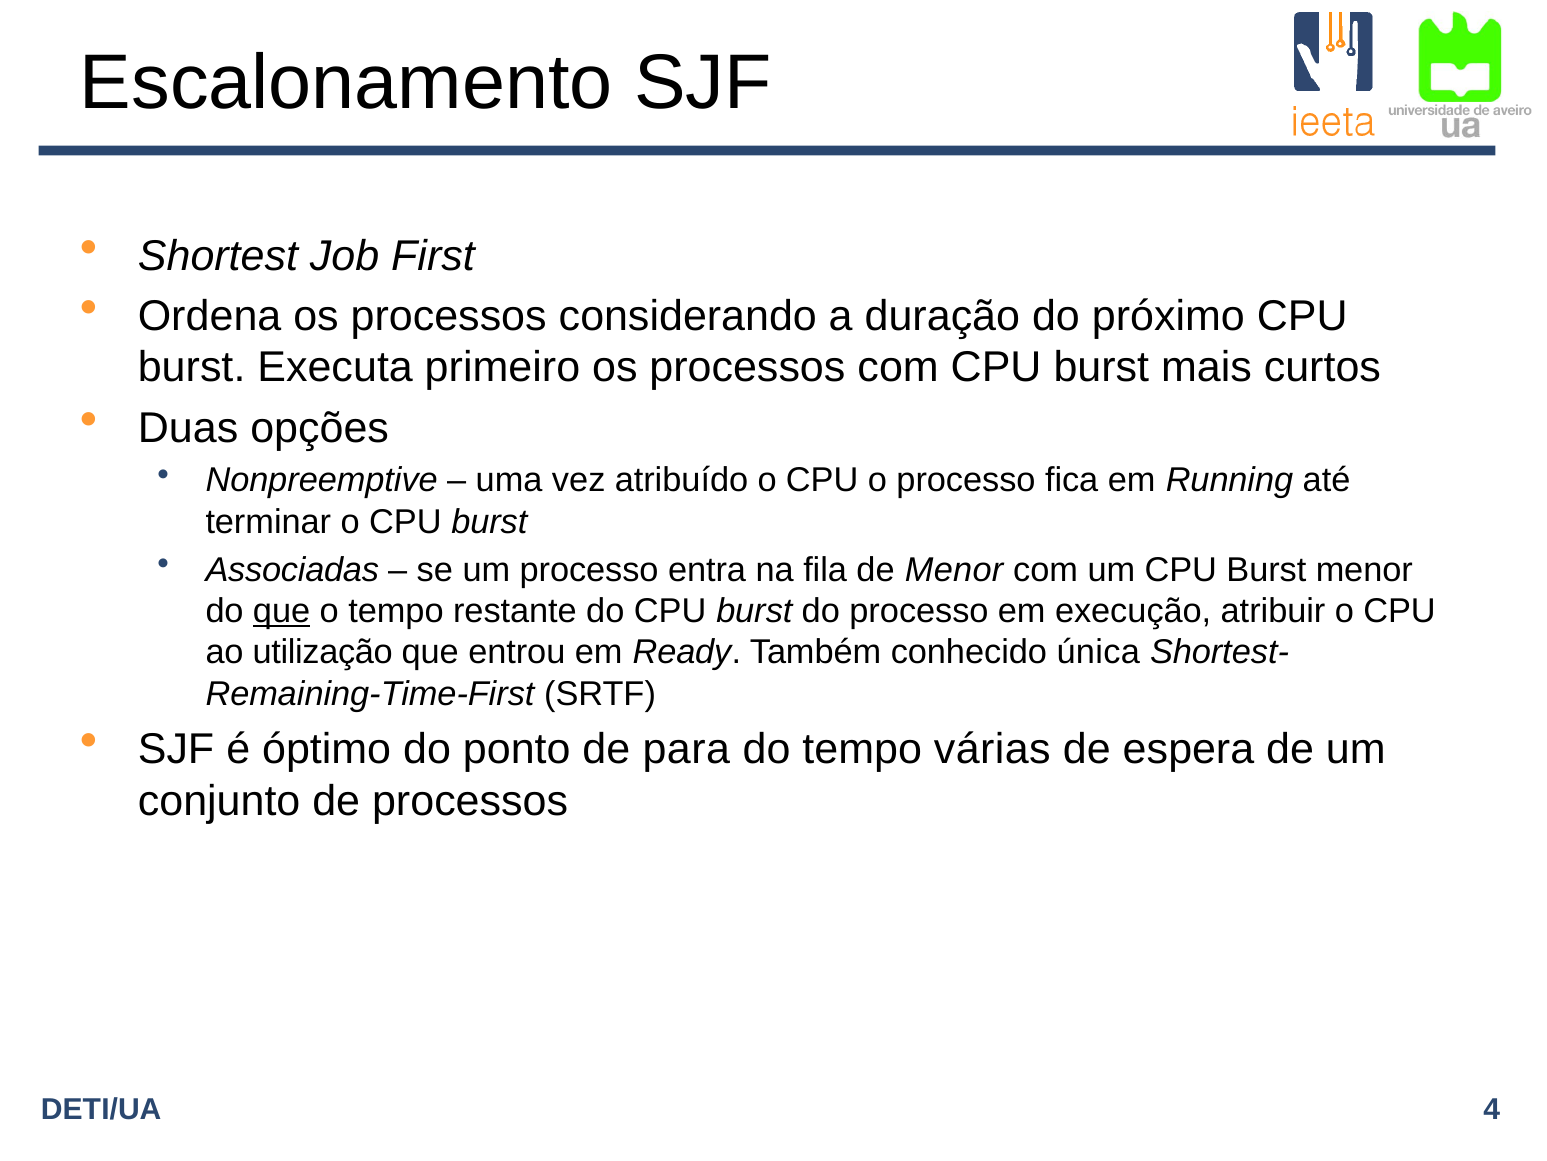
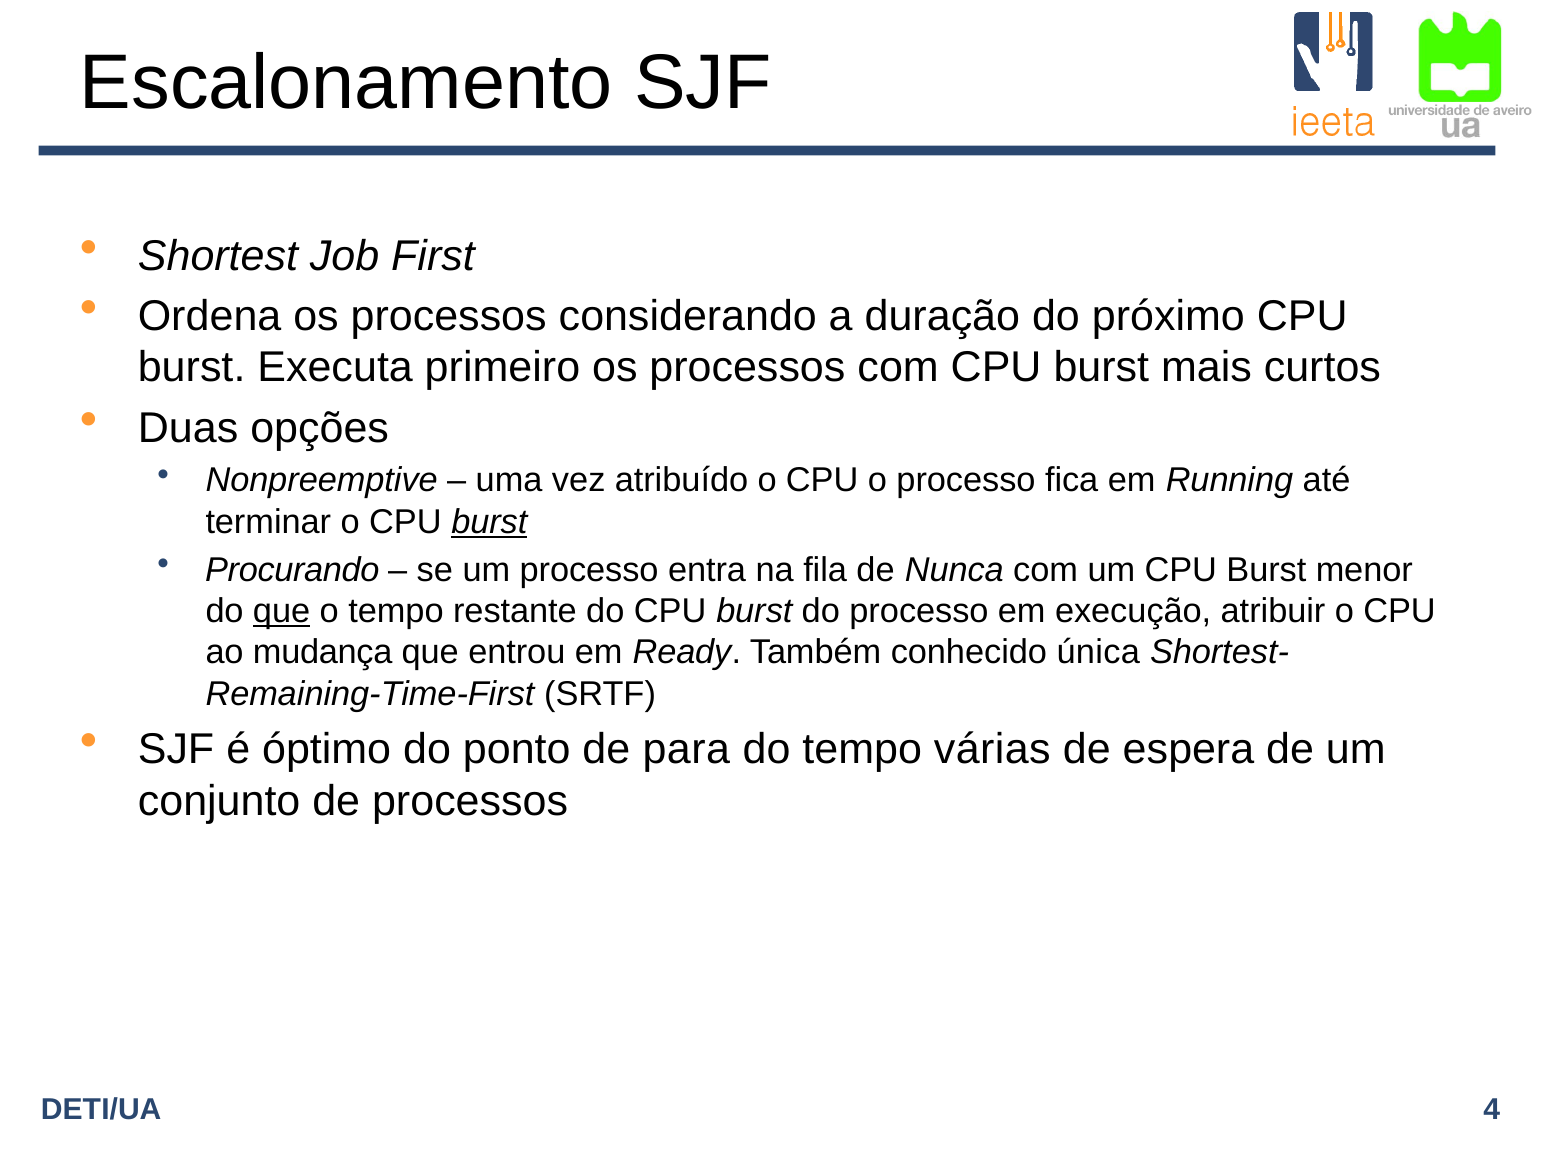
burst underline: none -> present (489, 522)
Associadas: Associadas -> Procurando (292, 570)
de Menor: Menor -> Nunca (954, 570)
utilização: utilização -> mudança (323, 652)
